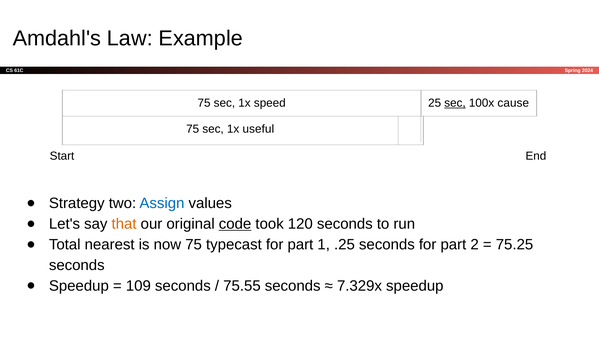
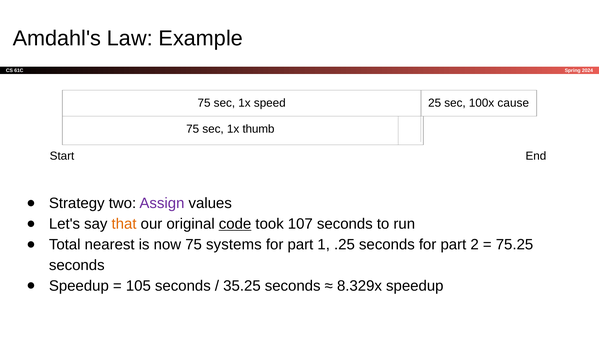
sec underline: present -> none (455, 103)
useful: useful -> thumb (258, 129)
Assign colour: blue -> purple (162, 203)
120: 120 -> 107 (300, 224)
typecast: typecast -> systems (234, 244)
109: 109 -> 105 (138, 286)
75.55: 75.55 -> 35.25 (242, 286)
7.329x: 7.329x -> 8.329x (359, 286)
